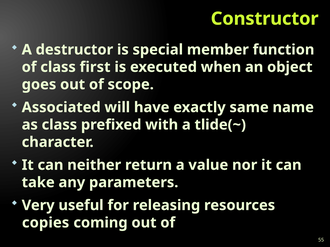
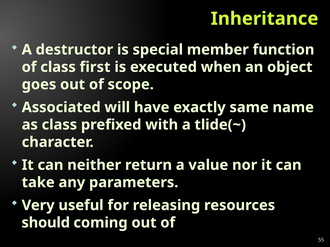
Constructor: Constructor -> Inheritance (265, 19)
copies: copies -> should (46, 223)
